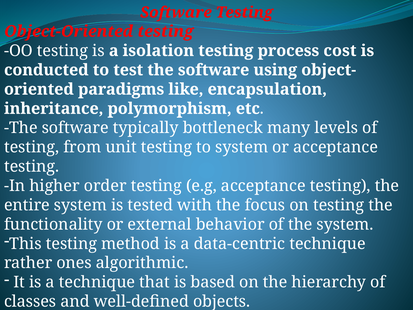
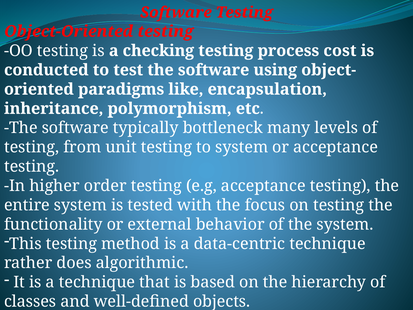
isolation: isolation -> checking (158, 51)
ones: ones -> does (74, 263)
